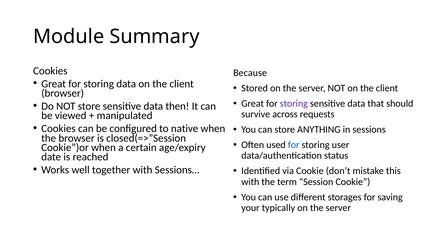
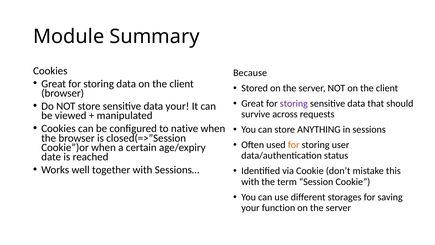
data then: then -> your (177, 106)
for colour: blue -> orange (294, 145)
typically: typically -> function (279, 208)
